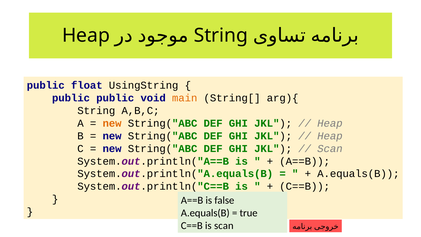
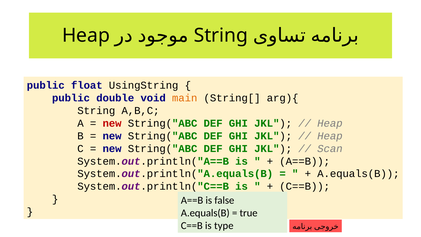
public public: public -> double (115, 98)
new colour: orange -> red (112, 123)
is scan: scan -> type (224, 225)
